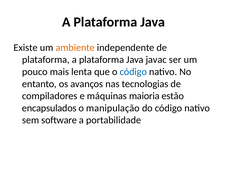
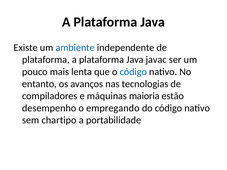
ambiente colour: orange -> blue (75, 48)
encapsulados: encapsulados -> desempenho (49, 108)
manipulação: manipulação -> empregando (113, 108)
software: software -> chartipo (59, 120)
